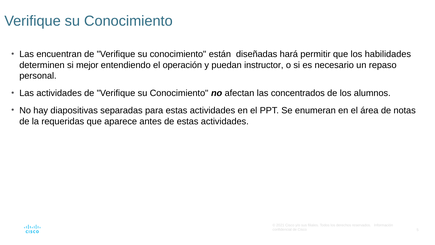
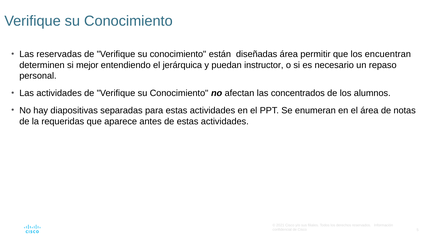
encuentran: encuentran -> reservadas (59, 54)
diseñadas hará: hará -> área (289, 54)
habilidades: habilidades -> encuentran (388, 54)
operación: operación -> jerárquica (182, 65)
